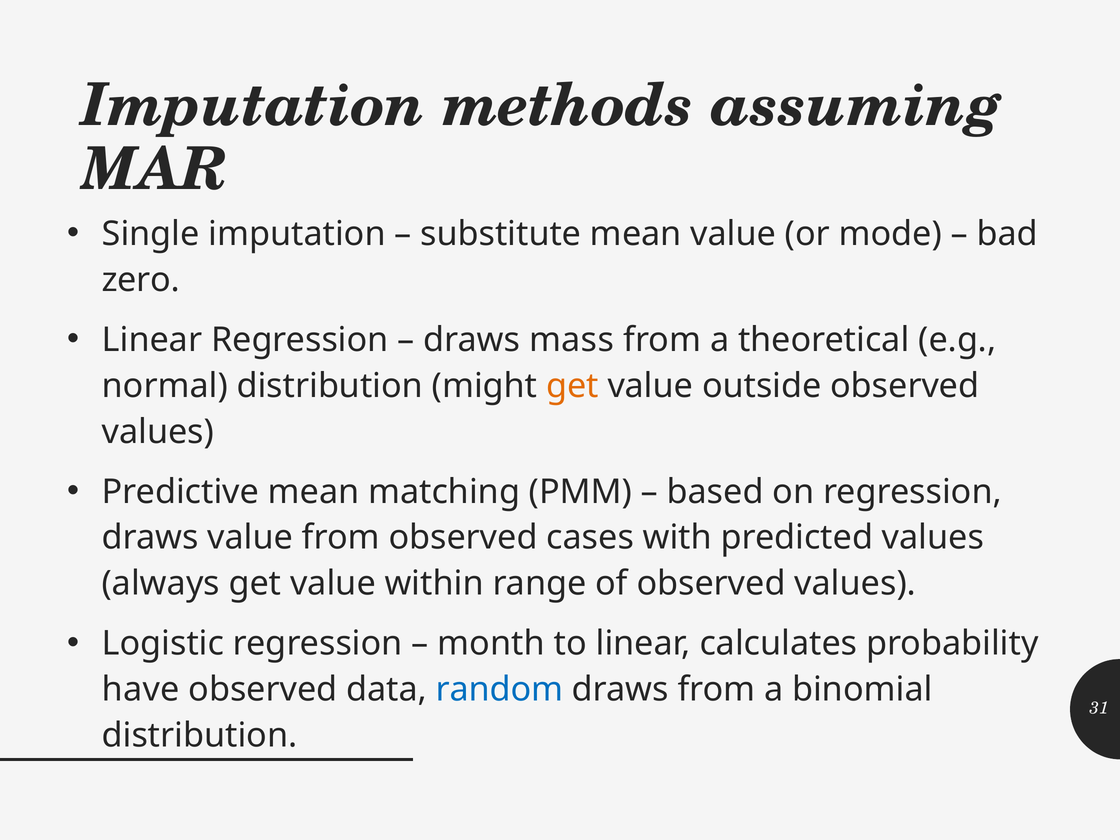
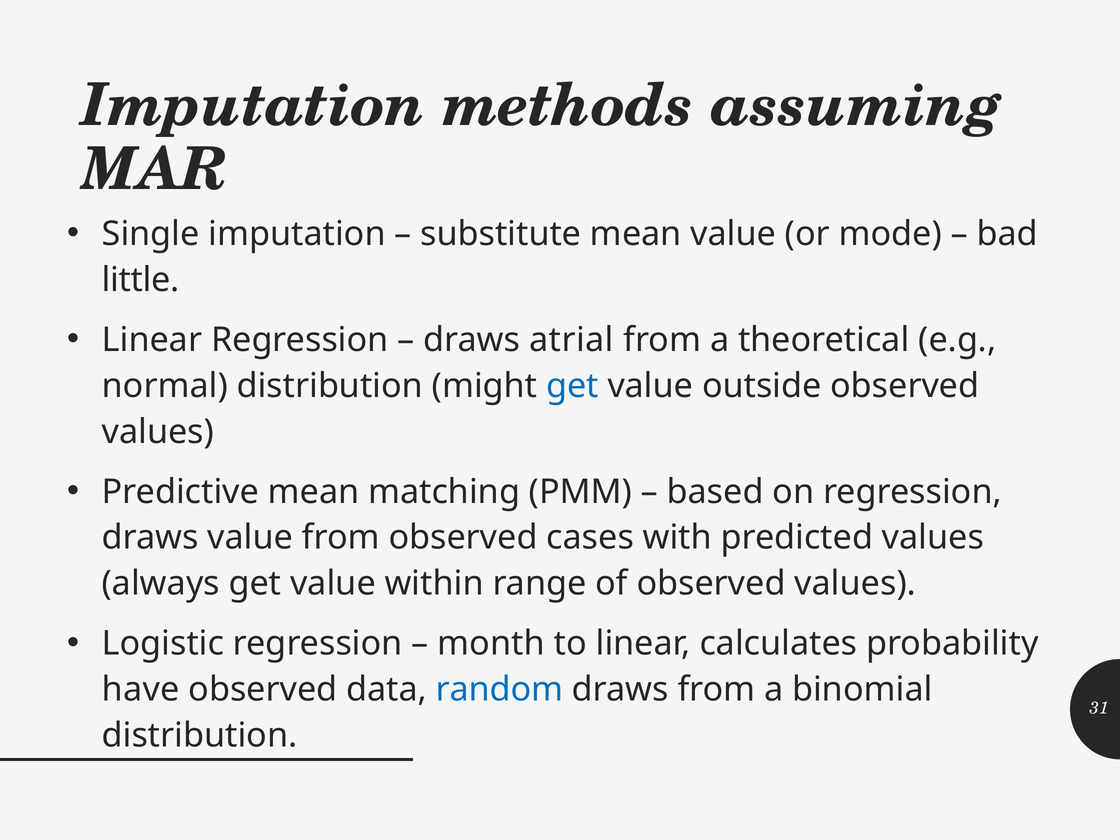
zero: zero -> little (141, 280)
mass: mass -> atrial (572, 340)
get colour: orange -> blue (572, 386)
